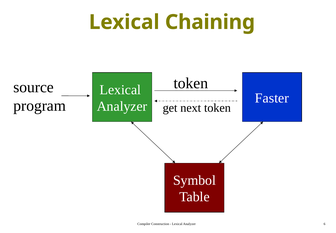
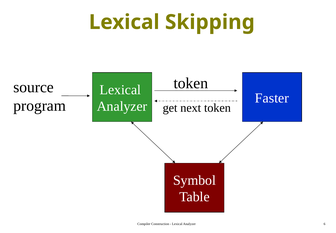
Chaining: Chaining -> Skipping (210, 22)
